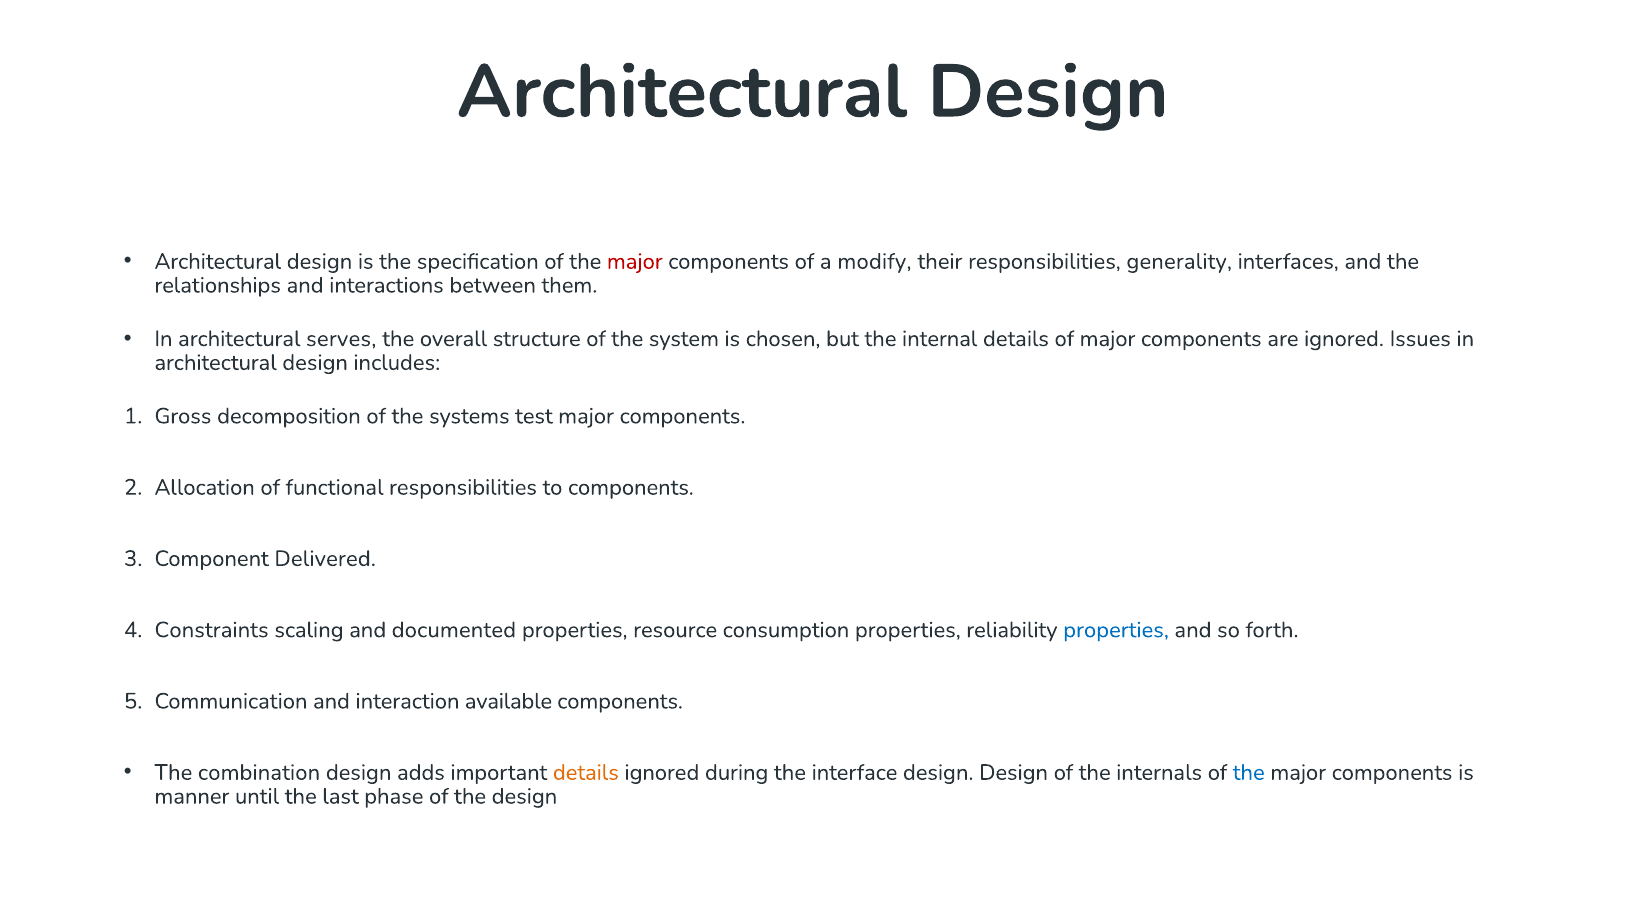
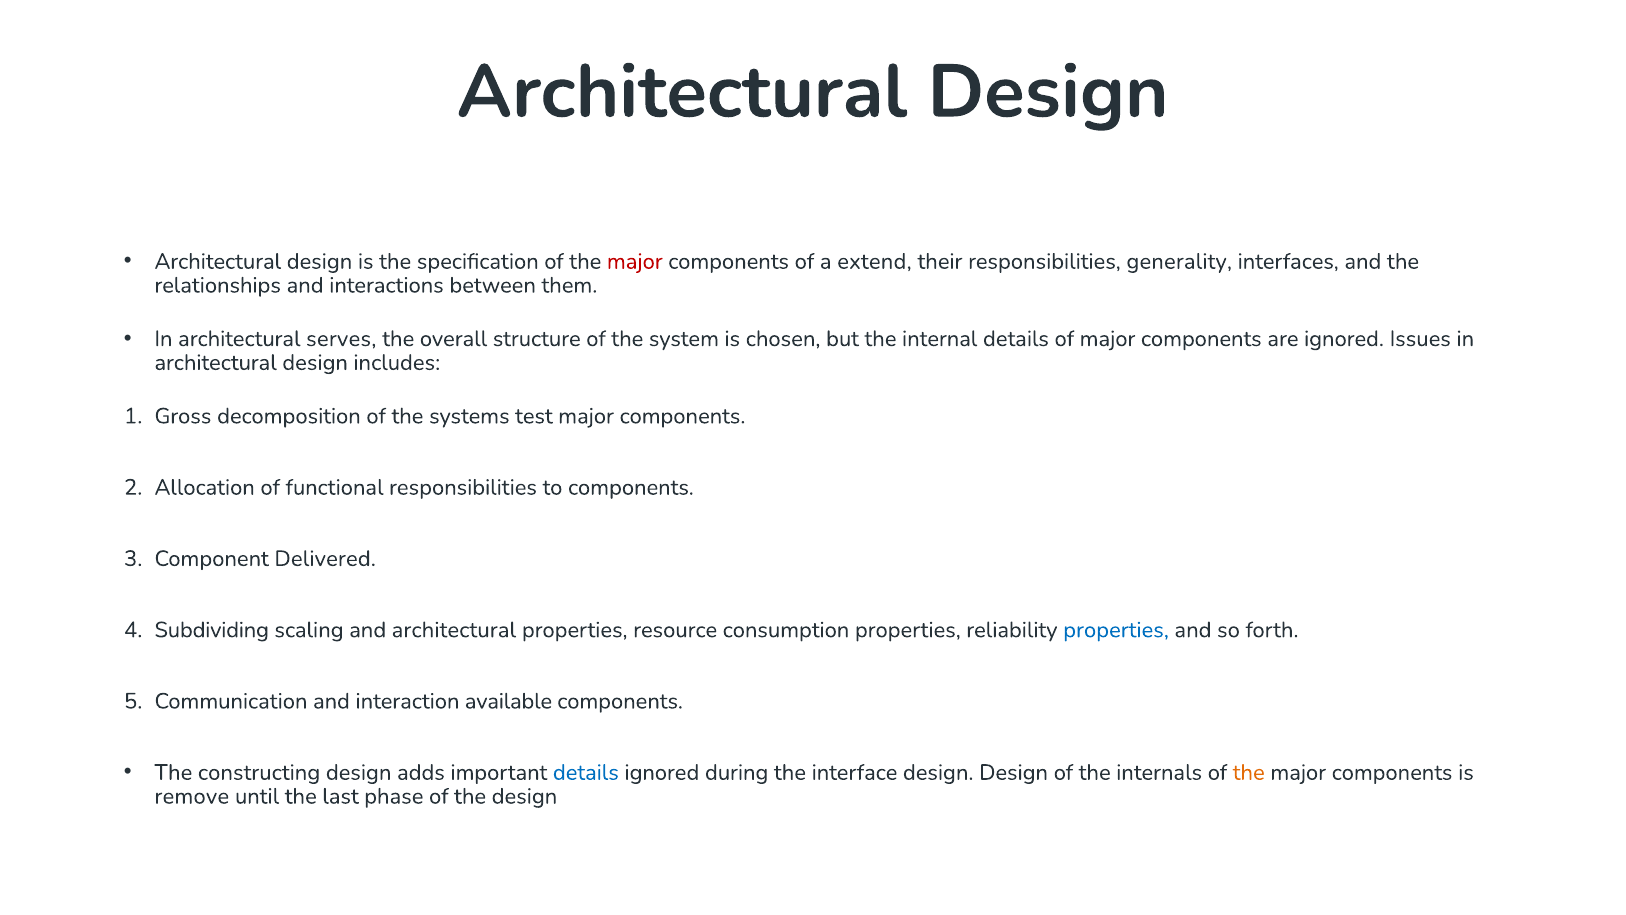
modify: modify -> extend (874, 261)
Constraints: Constraints -> Subdividing (212, 630)
and documented: documented -> architectural (454, 630)
combination: combination -> constructing (259, 772)
details colour: orange -> blue (586, 772)
the colour: blue -> orange (1249, 772)
manner: manner -> remove (192, 796)
